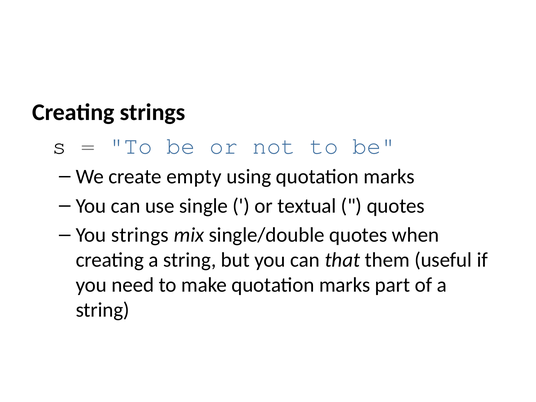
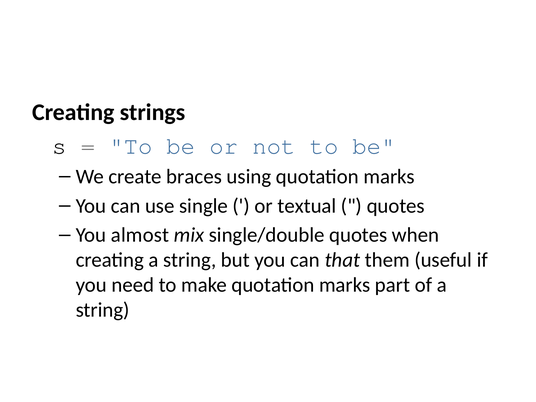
empty: empty -> braces (194, 177)
You strings: strings -> almost (140, 235)
